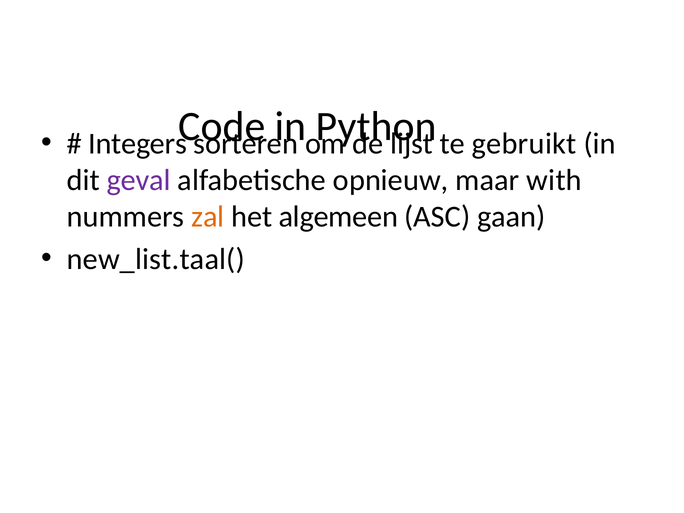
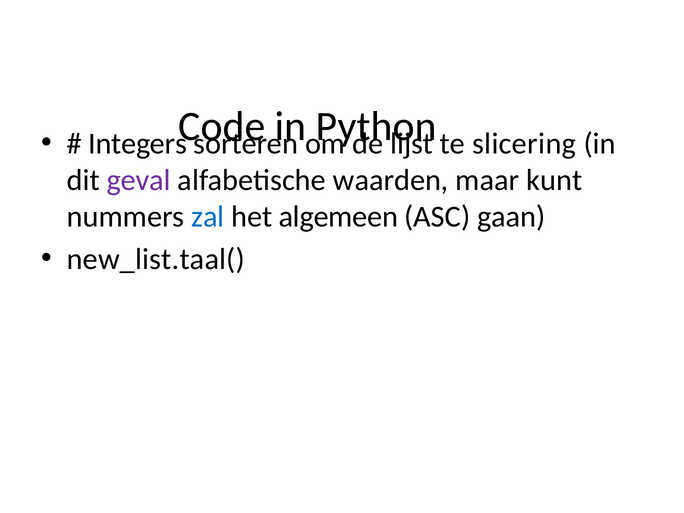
gebruikt: gebruikt -> slicering (524, 143)
opnieuw: opnieuw -> waarden (391, 180)
with: with -> kunt (554, 180)
zal colour: orange -> blue (208, 216)
